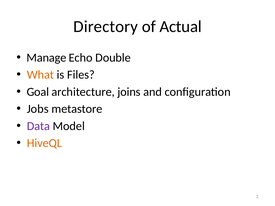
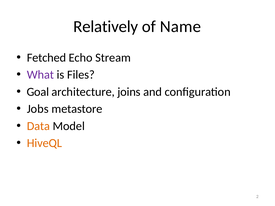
Directory: Directory -> Relatively (106, 27)
Actual: Actual -> Name (180, 27)
Manage: Manage -> Fetched (46, 58)
Double: Double -> Stream (113, 58)
What colour: orange -> purple (40, 75)
Data colour: purple -> orange (38, 126)
